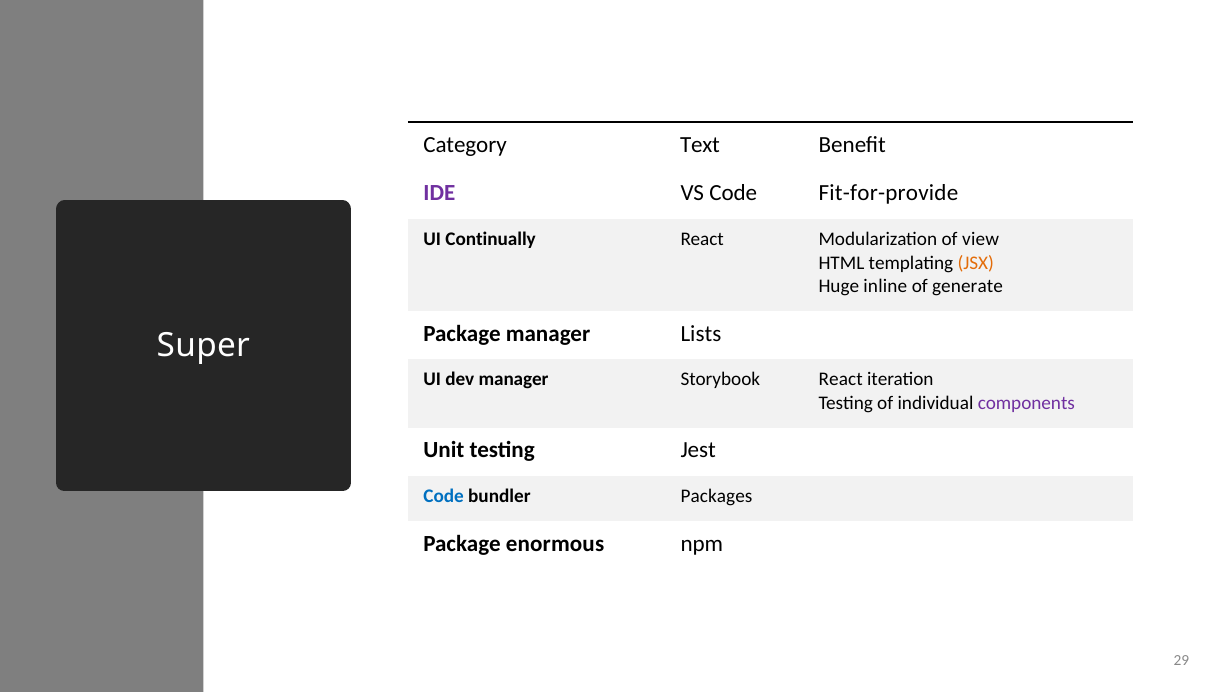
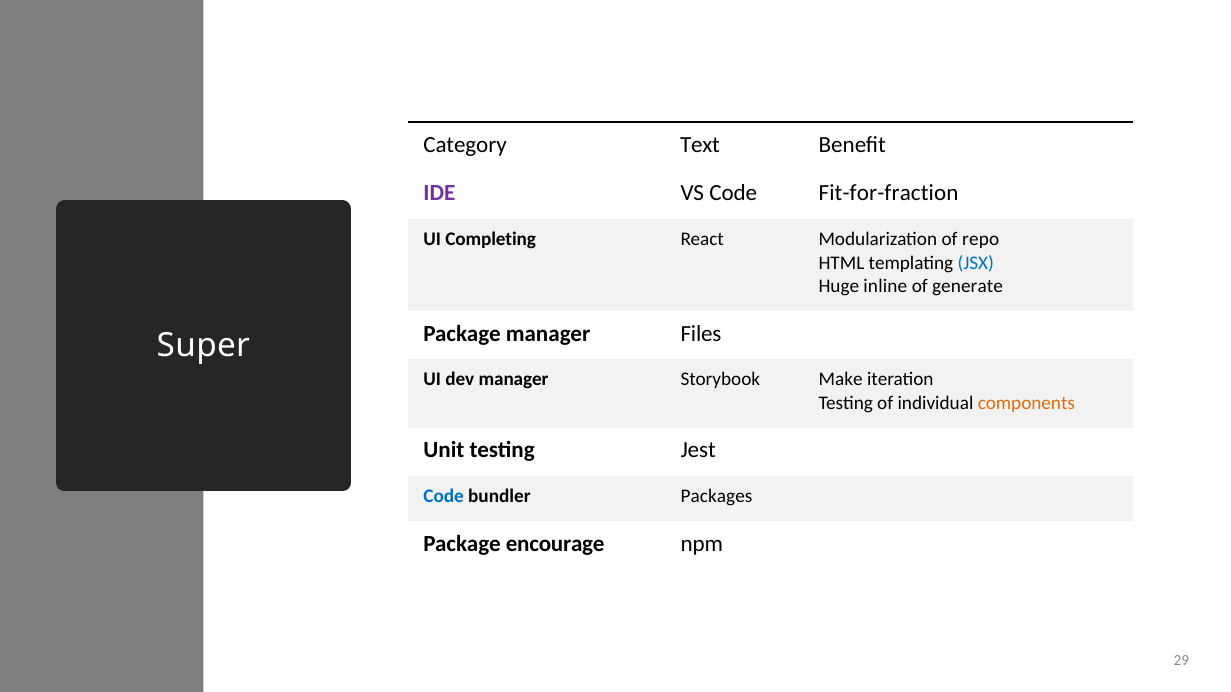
Fit-for-provide: Fit-for-provide -> Fit-for-fraction (889, 193)
Continually: Continually -> Completing (491, 239)
view: view -> repo (981, 239)
JSX colour: orange -> blue (976, 263)
Lists: Lists -> Files (701, 334)
Storybook React: React -> Make (841, 380)
components colour: purple -> orange (1026, 403)
enormous: enormous -> encourage (555, 544)
